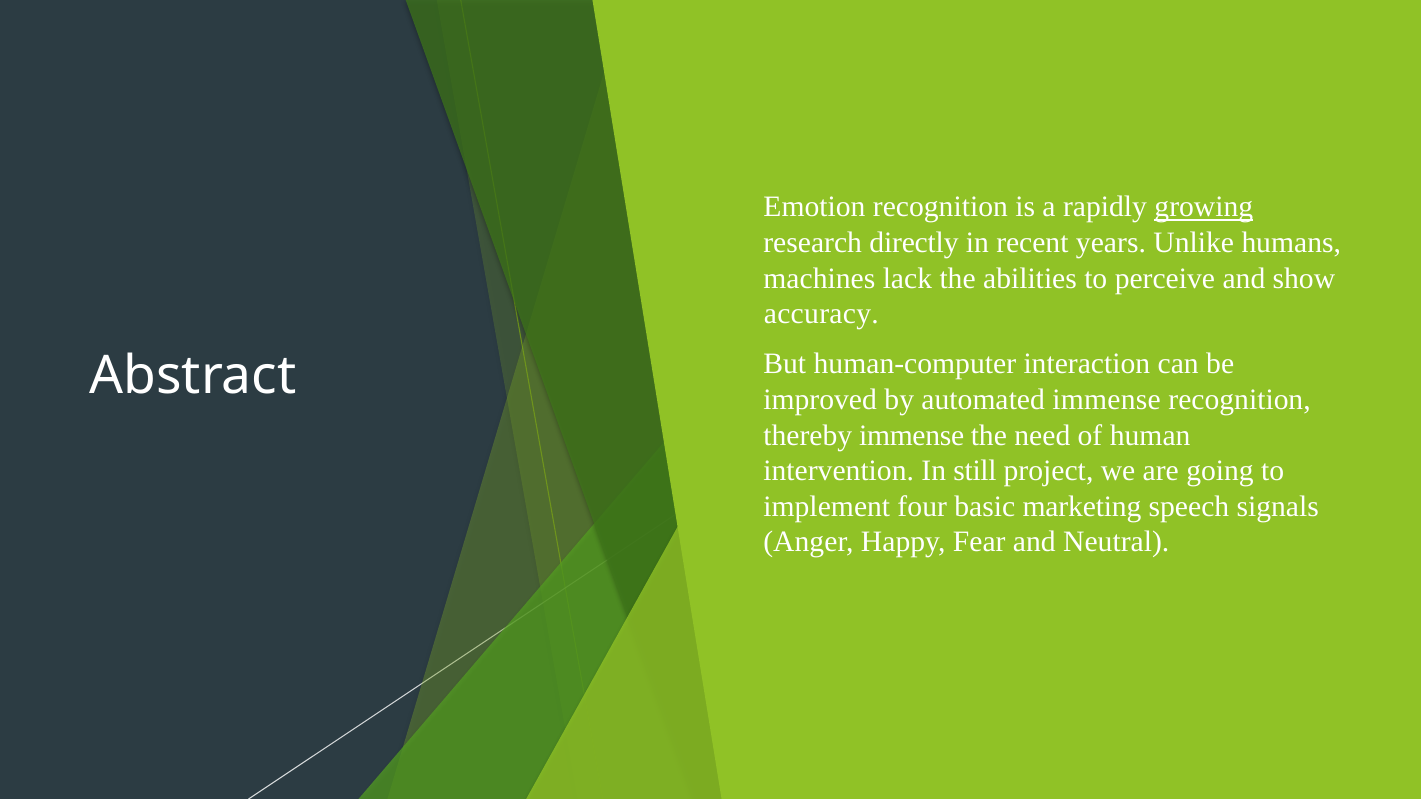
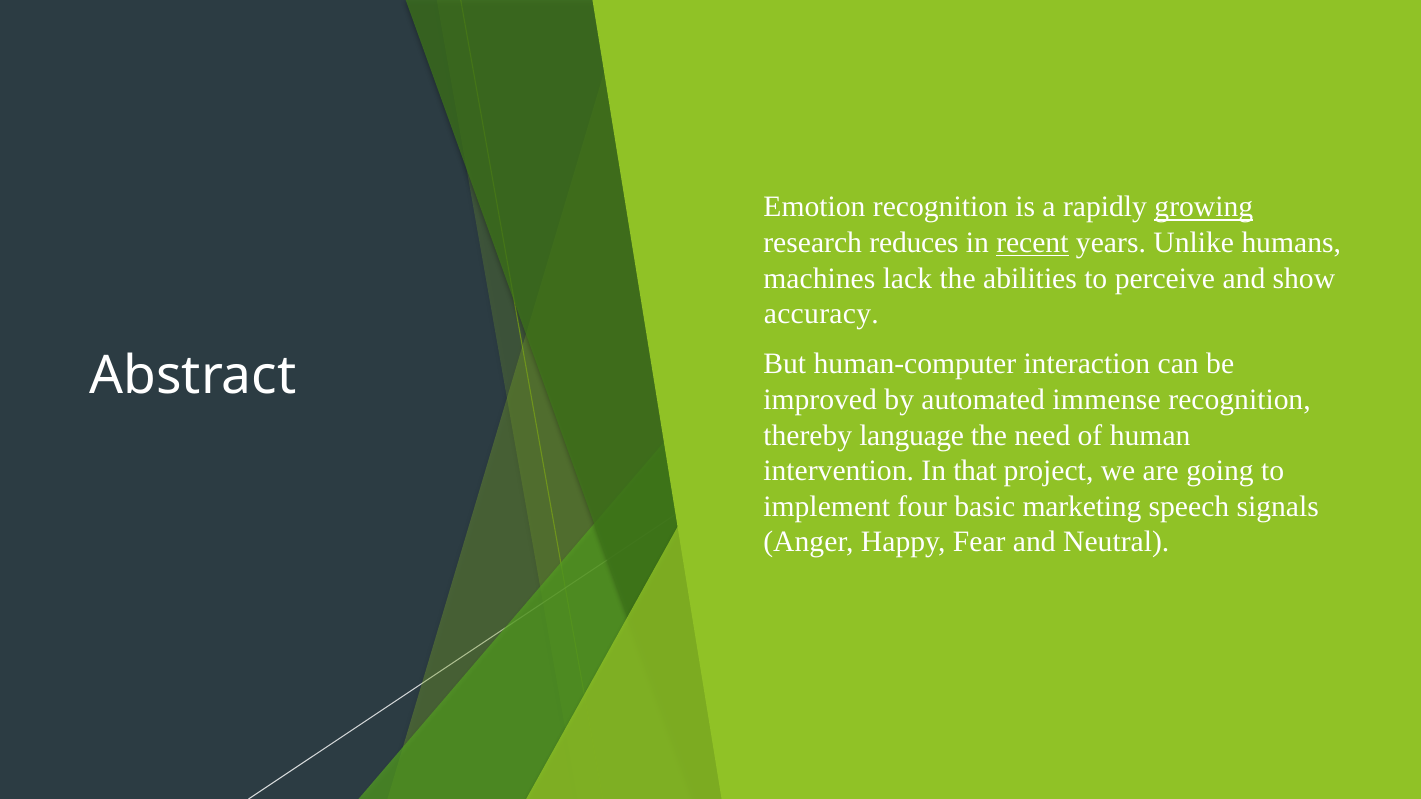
directly: directly -> reduces (914, 243)
recent underline: none -> present (1032, 243)
thereby immense: immense -> language (912, 435)
still: still -> that (975, 471)
